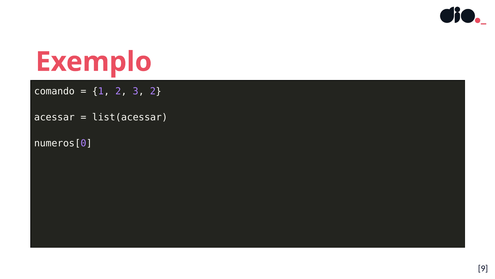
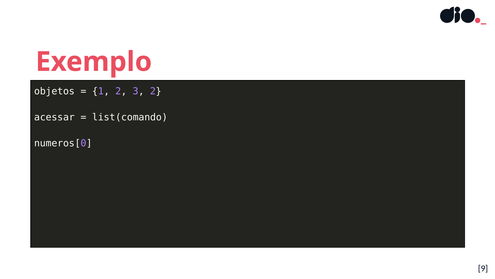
comando: comando -> objetos (54, 91)
list(acessar: list(acessar -> list(comando (130, 117)
